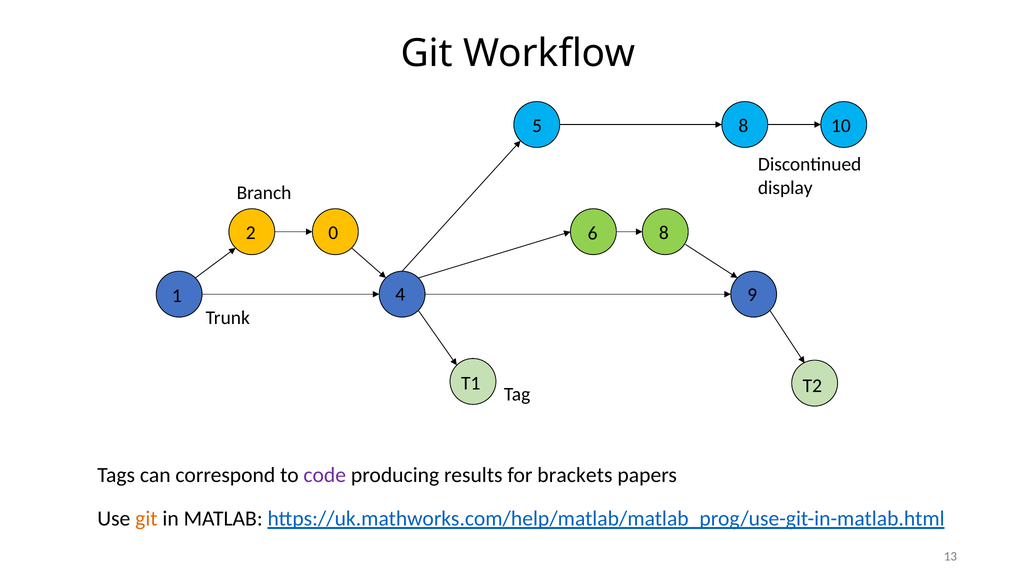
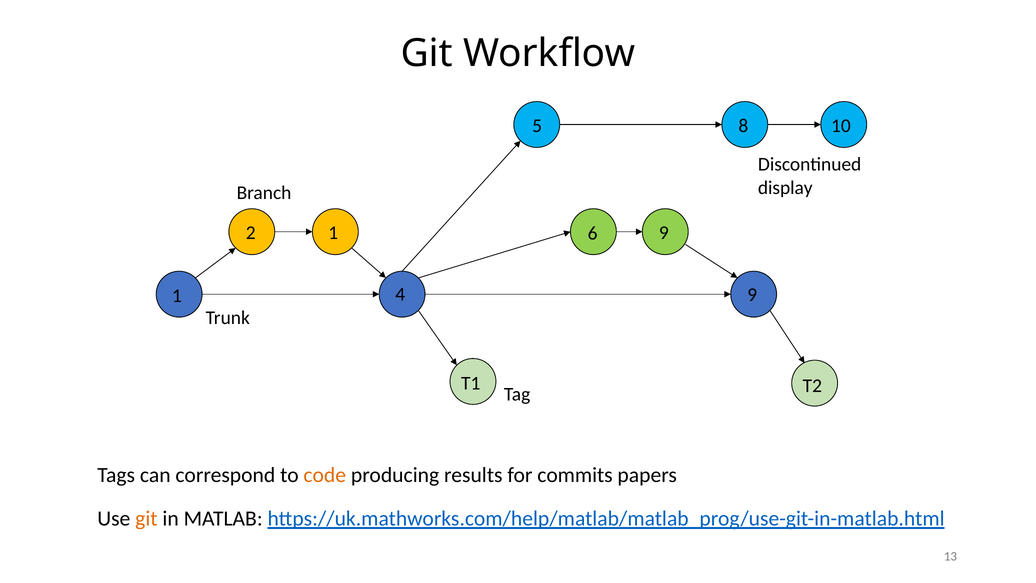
2 0: 0 -> 1 (333, 233)
6 8: 8 -> 9 (664, 233)
code colour: purple -> orange (325, 475)
brackets: brackets -> commits (575, 475)
